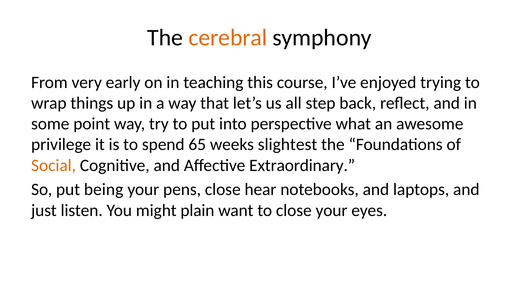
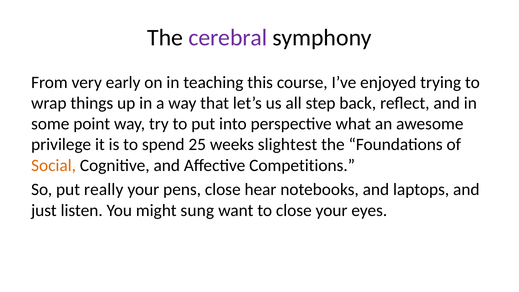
cerebral colour: orange -> purple (228, 38)
65: 65 -> 25 (197, 145)
Extraordinary: Extraordinary -> Competitions (302, 165)
being: being -> really (104, 190)
plain: plain -> sung (197, 210)
